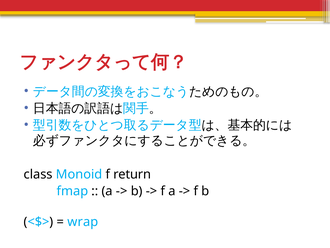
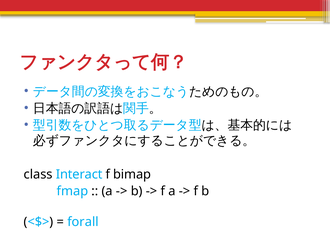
Monoid: Monoid -> Interact (79, 174)
return: return -> bimap (132, 174)
wrap: wrap -> forall (83, 222)
